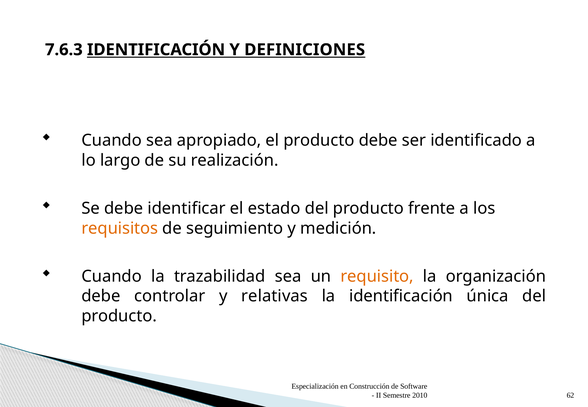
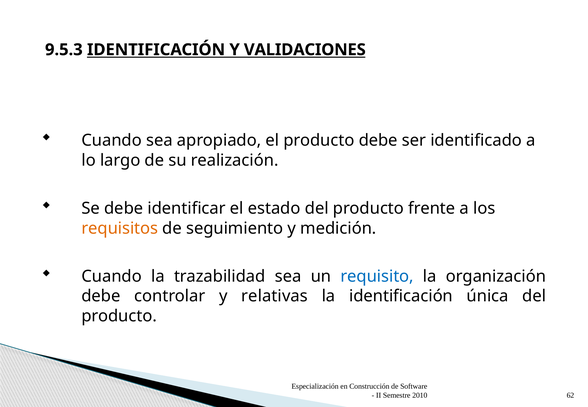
7.6.3: 7.6.3 -> 9.5.3 (64, 50)
DEFINICIONES: DEFINICIONES -> VALIDACIONES (305, 50)
requisito colour: orange -> blue (377, 276)
